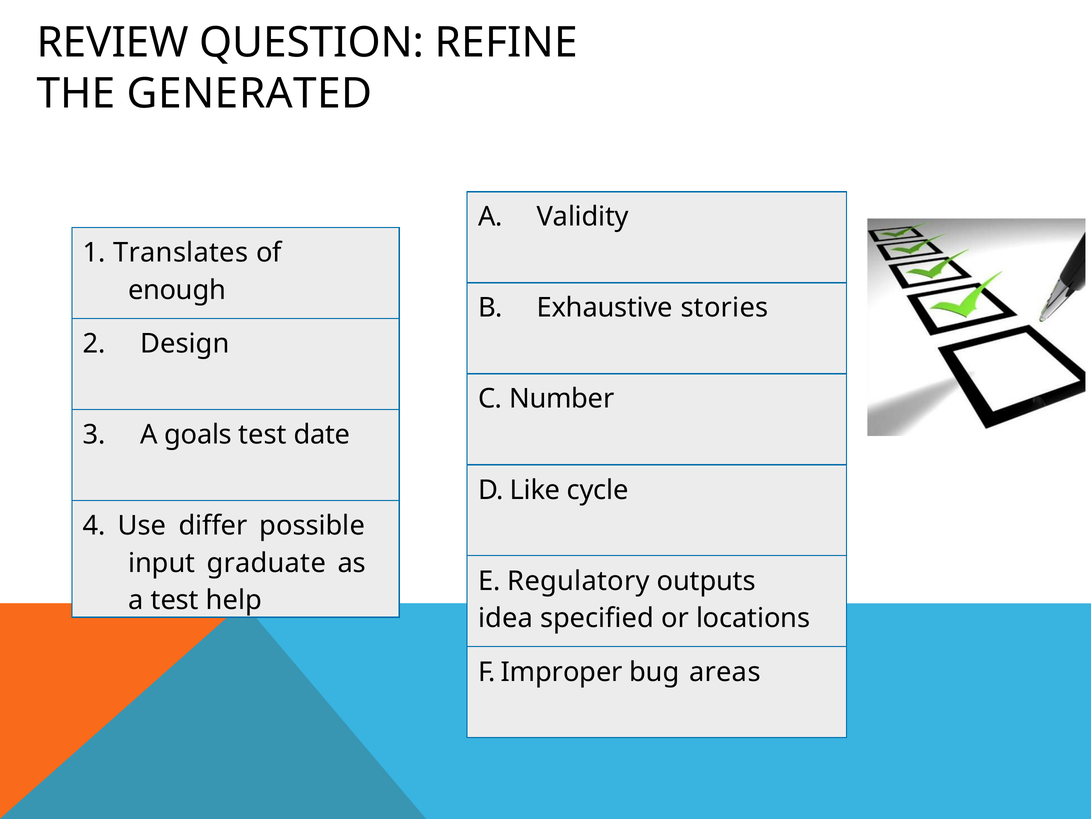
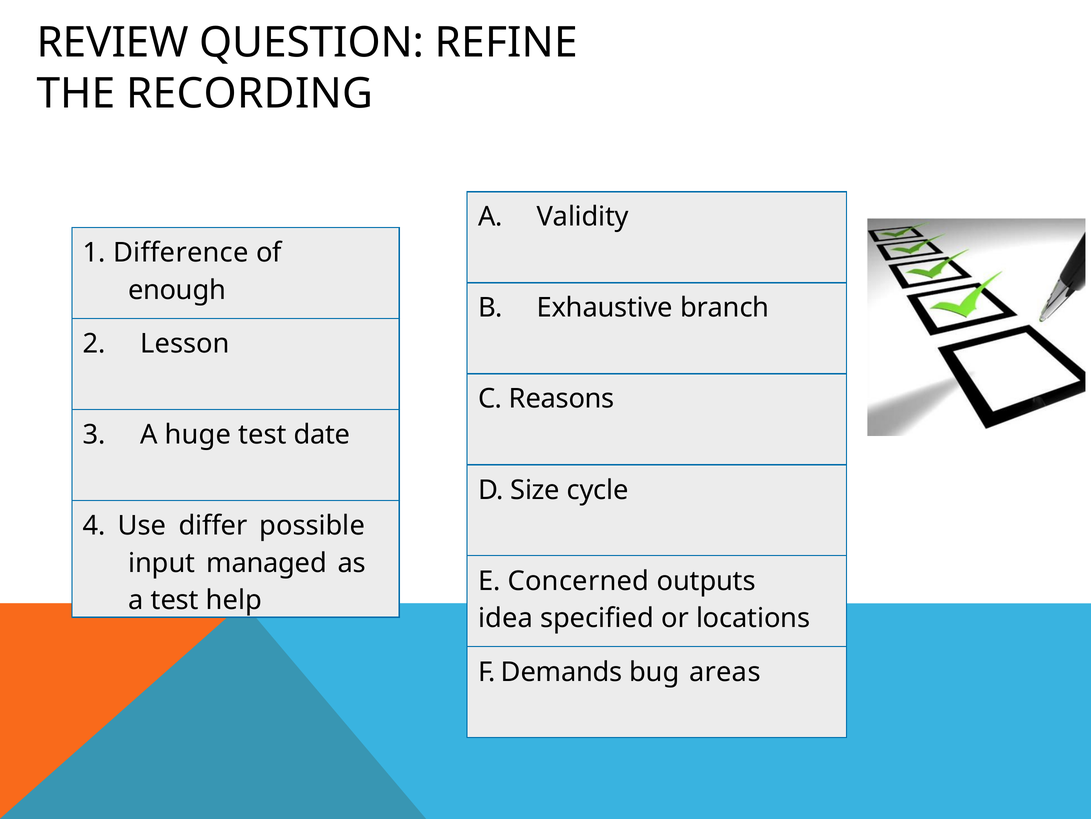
GENERATED: GENERATED -> RECORDING (250, 94)
Translates: Translates -> Difference (181, 253)
stories: stories -> branch (725, 308)
Design: Design -> Lesson (185, 344)
Number: Number -> Reasons (562, 399)
goals: goals -> huge (198, 434)
Like: Like -> Size (535, 490)
graduate: graduate -> managed (267, 562)
Regulatory: Regulatory -> Concerned (578, 581)
Improper: Improper -> Demands (562, 671)
